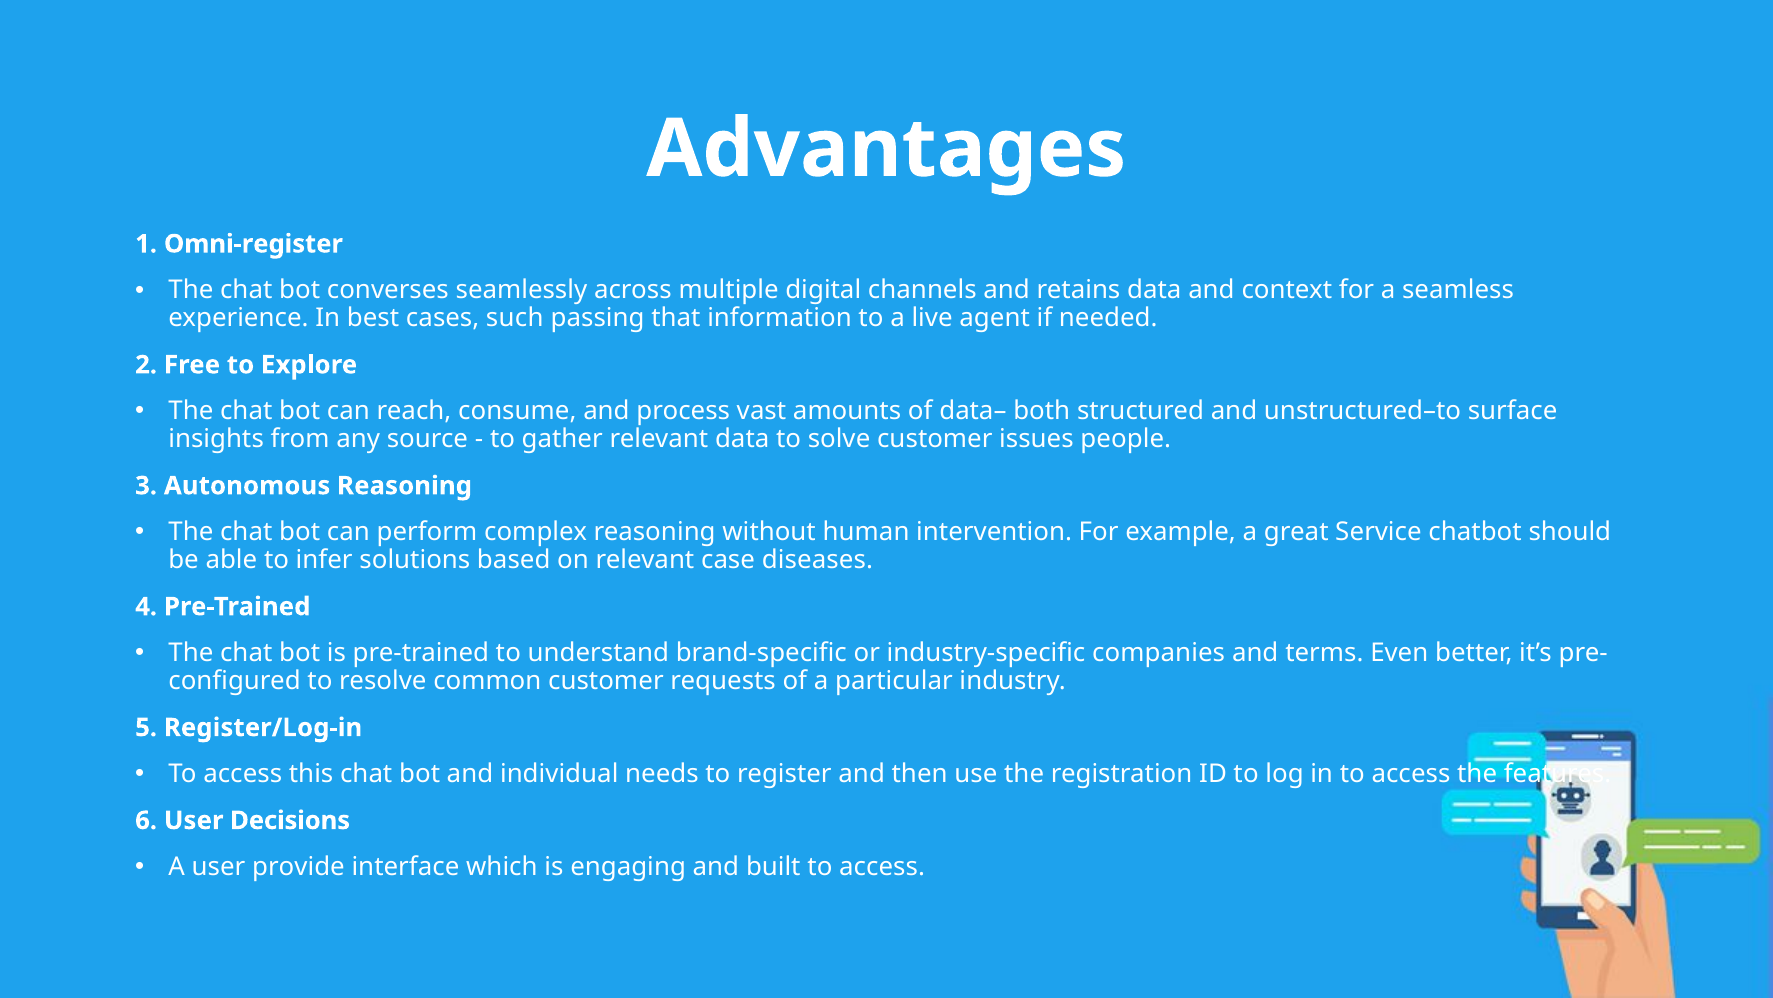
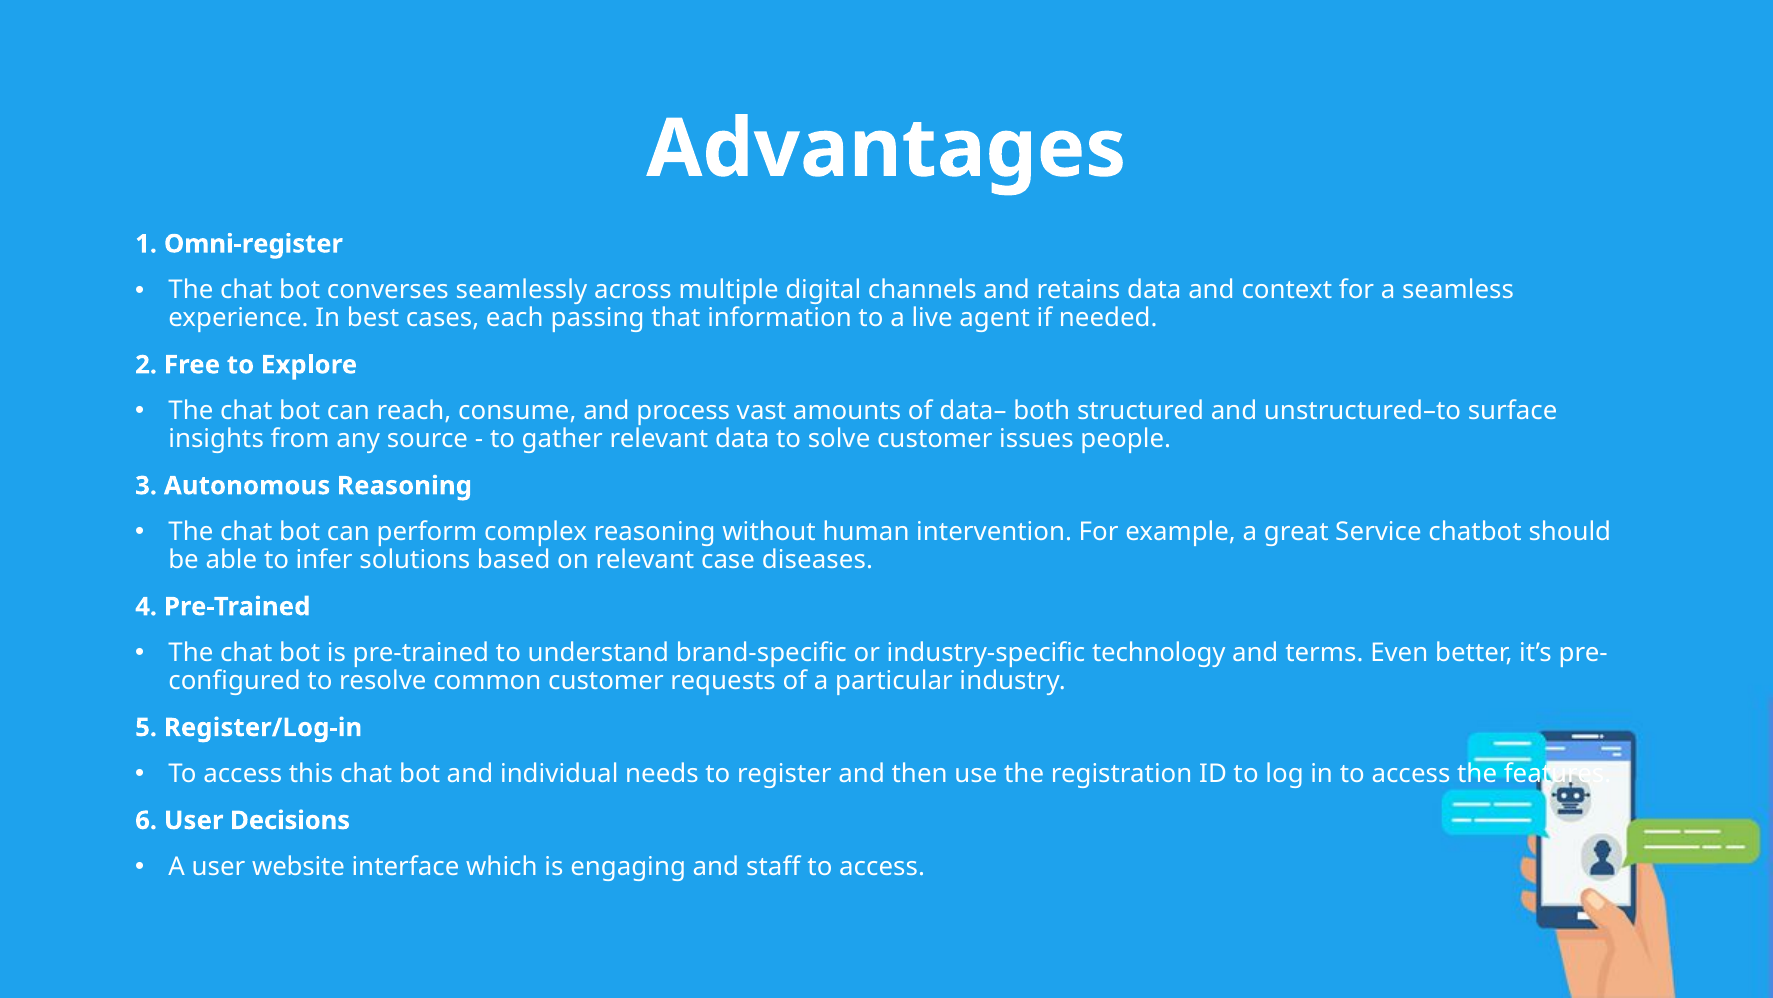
such: such -> each (515, 318)
companies: companies -> technology (1159, 653)
provide: provide -> website (299, 866)
built: built -> staff (773, 866)
